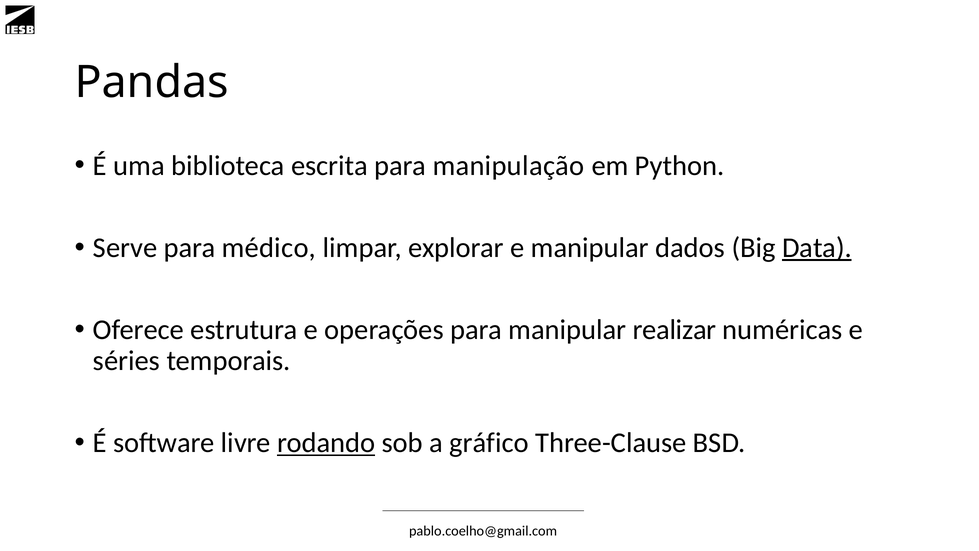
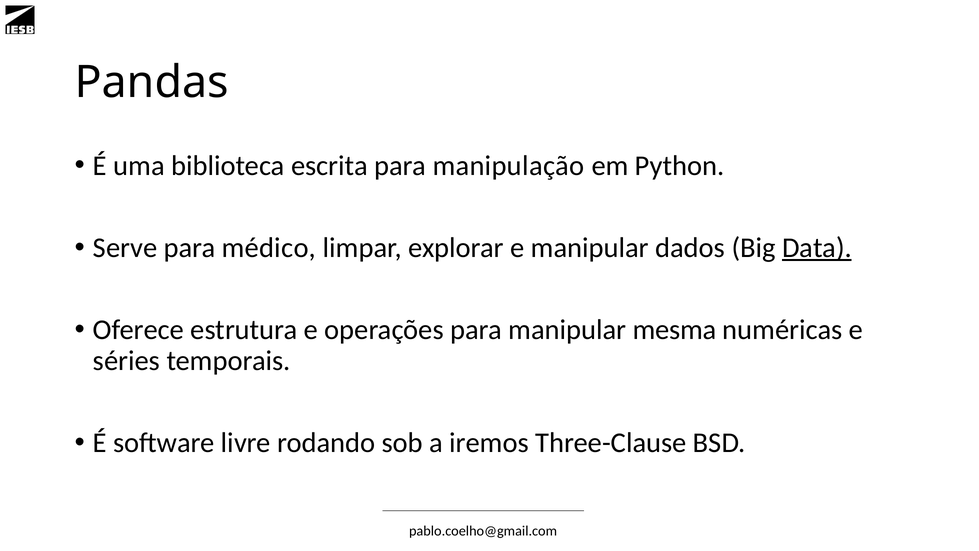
realizar: realizar -> mesma (675, 330)
rodando underline: present -> none (326, 443)
gráfico: gráfico -> iremos (489, 443)
